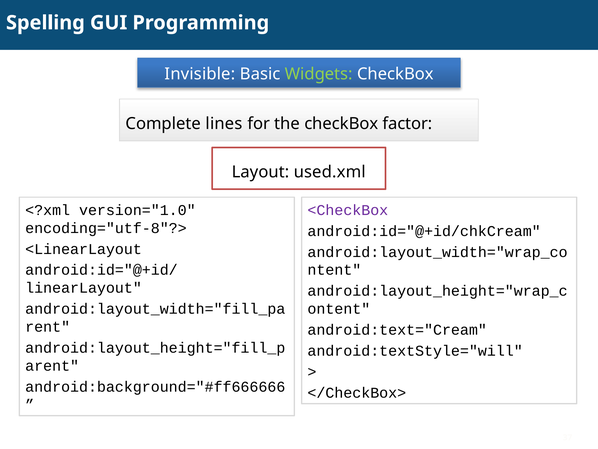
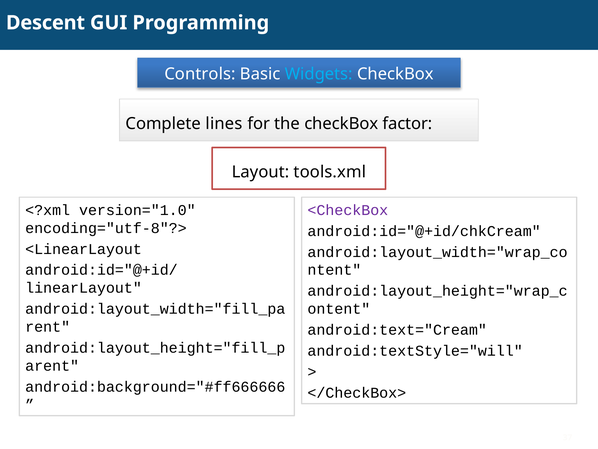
Spelling: Spelling -> Descent (45, 23)
Invisible: Invisible -> Controls (200, 74)
Widgets colour: light green -> light blue (319, 74)
used.xml: used.xml -> tools.xml (330, 172)
